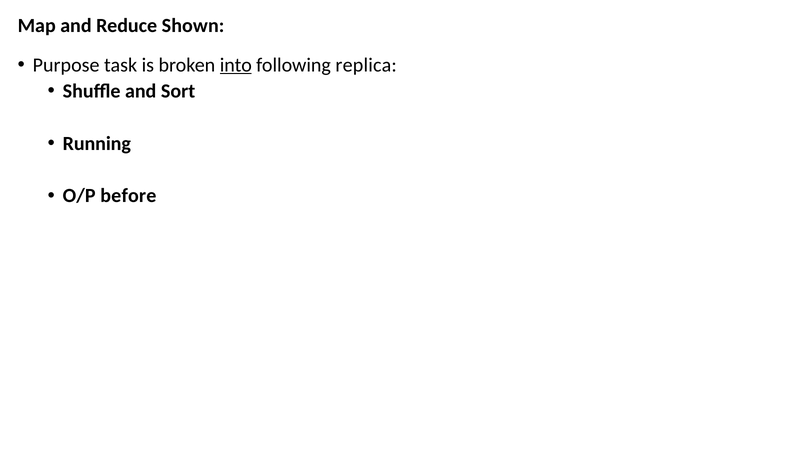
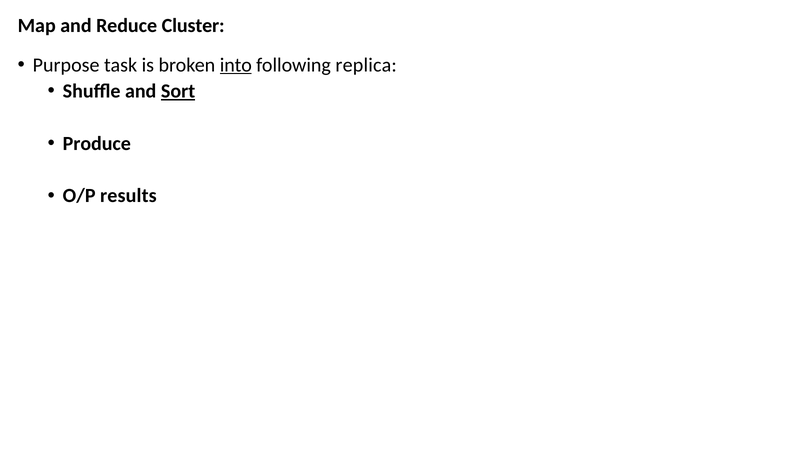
Shown: Shown -> Cluster (193, 26)
Sort underline: none -> present (178, 91)
Running: Running -> Produce (97, 143)
before: before -> results (128, 196)
